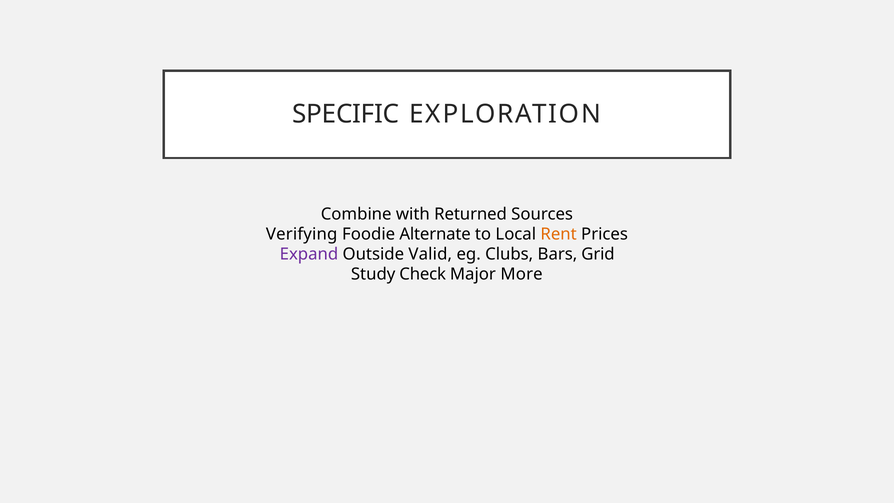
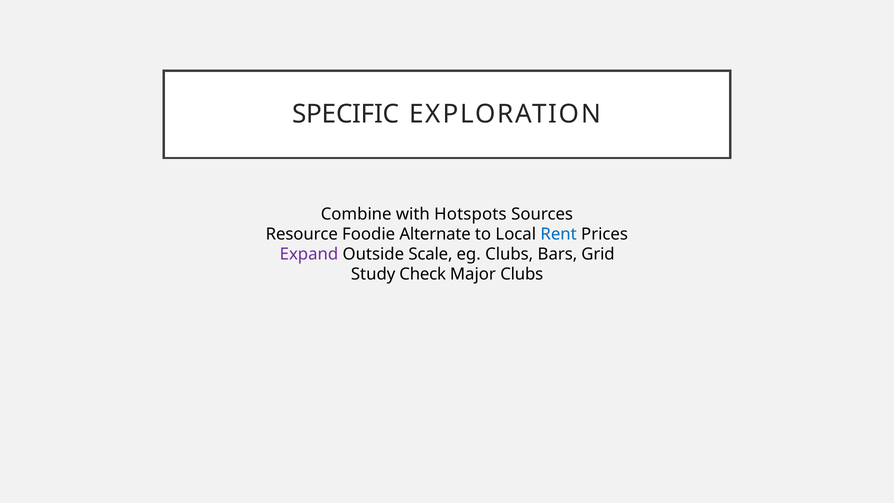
Returned: Returned -> Hotspots (470, 214)
Verifying: Verifying -> Resource (302, 234)
Rent colour: orange -> blue (559, 234)
Valid: Valid -> Scale (430, 254)
Major More: More -> Clubs (522, 274)
